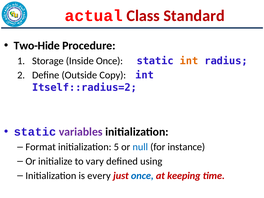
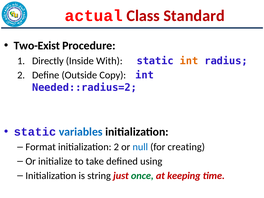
Two-Hide: Two-Hide -> Two-Exist (37, 46)
Storage: Storage -> Directly (48, 61)
Inside Once: Once -> With (109, 61)
Itself::radius=2: Itself::radius=2 -> Needed::radius=2 (84, 88)
variables colour: purple -> blue (81, 132)
initialization 5: 5 -> 2 (116, 147)
instance: instance -> creating (186, 147)
vary: vary -> take (95, 161)
every: every -> string (99, 176)
once colour: blue -> green (142, 176)
